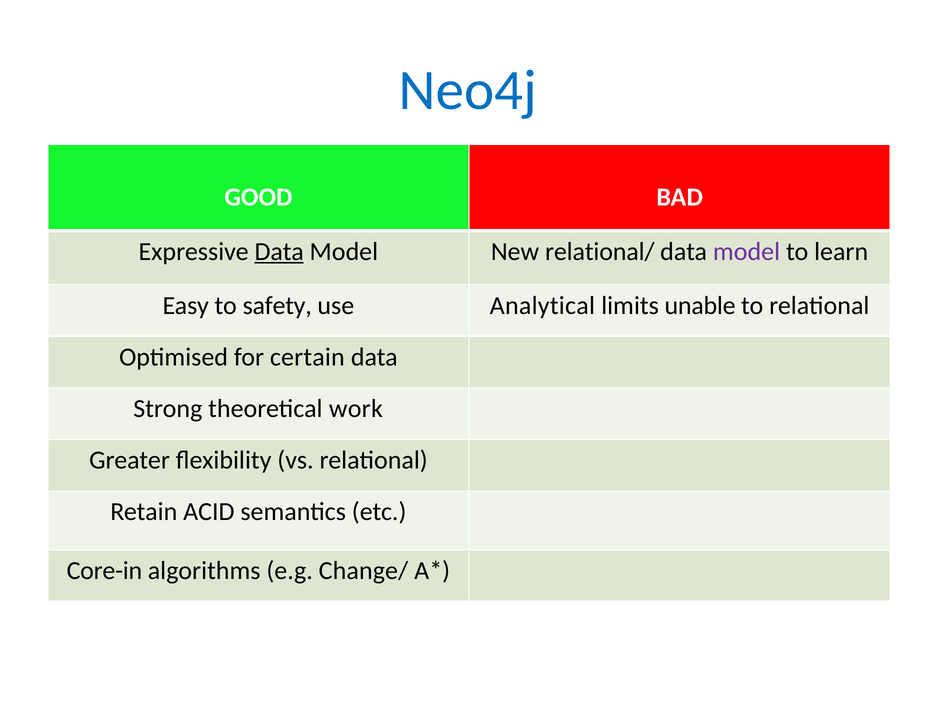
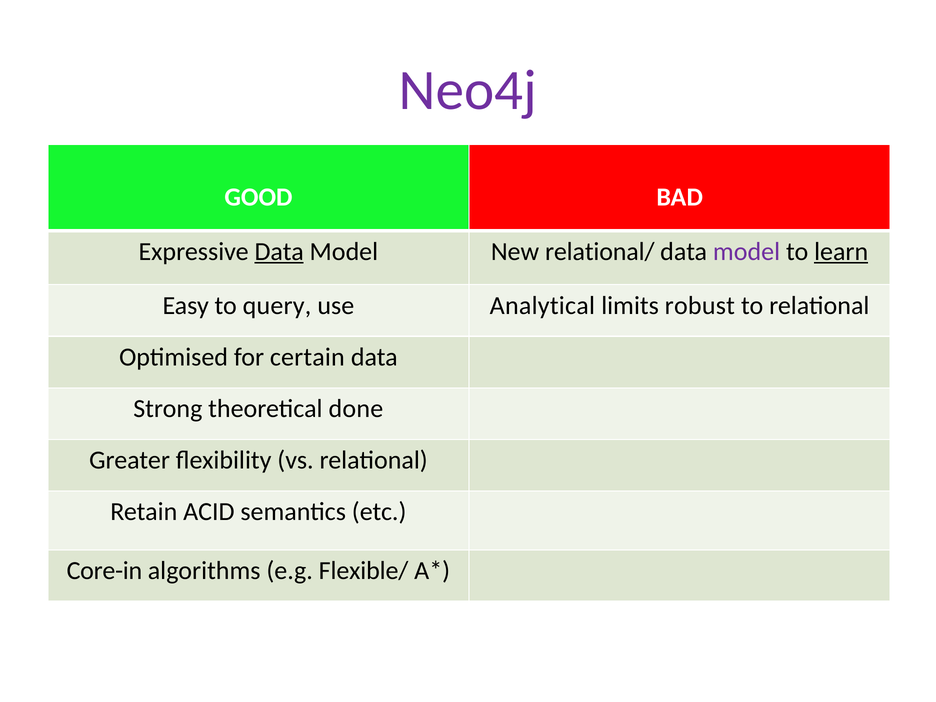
Neo4j colour: blue -> purple (468, 91)
learn underline: none -> present (841, 252)
safety: safety -> query (277, 306)
unable: unable -> robust (700, 306)
work: work -> done (356, 409)
Change/: Change/ -> Flexible/ (364, 571)
